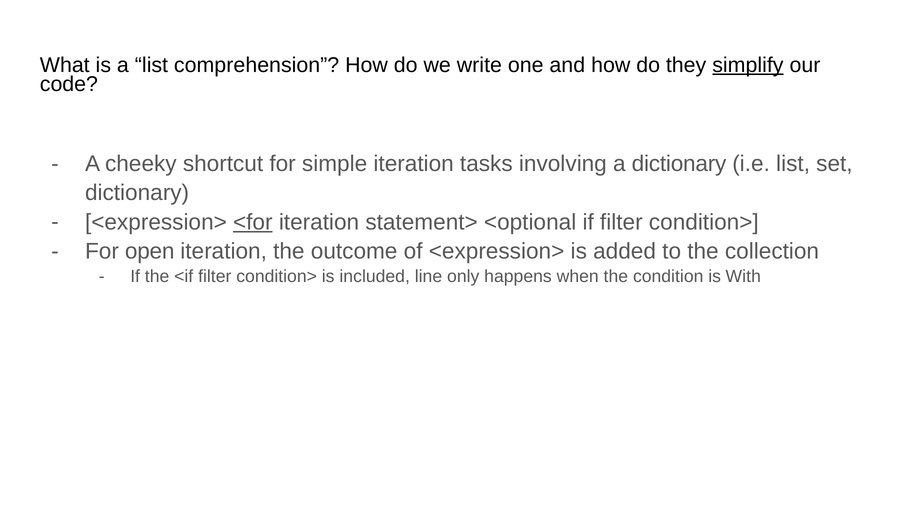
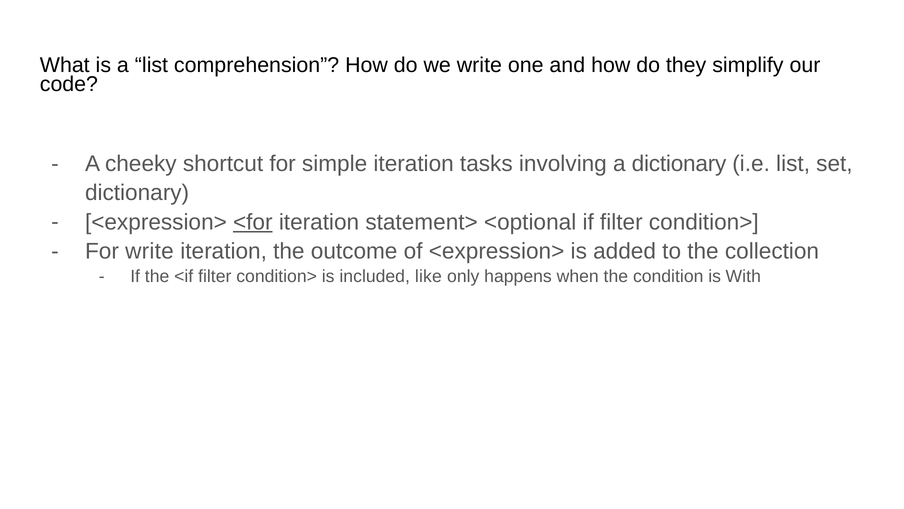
simplify underline: present -> none (748, 65)
For open: open -> write (149, 251)
line: line -> like (428, 276)
